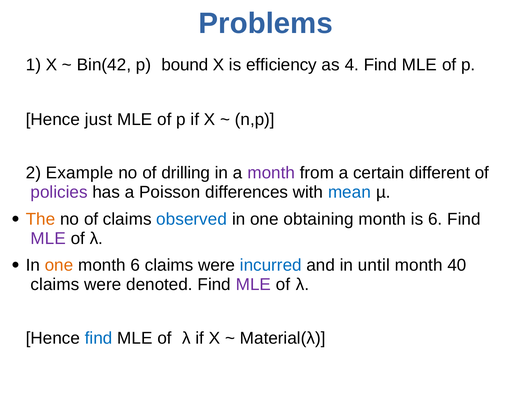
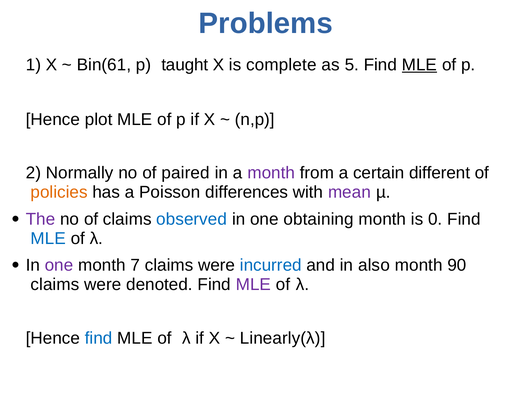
Bin(42: Bin(42 -> Bin(61 (104, 65)
bound: bound -> taught (185, 65)
efficiency: efficiency -> complete (281, 65)
4: 4 -> 5 (352, 65)
MLE underline: none -> present (419, 65)
just: just -> plot (99, 119)
Example: Example -> Normally (80, 173)
drilling: drilling -> paired (186, 173)
policies colour: purple -> orange (59, 192)
mean colour: blue -> purple (349, 192)
The colour: orange -> purple (41, 219)
is 6: 6 -> 0 (435, 219)
MLE colour: purple -> blue (48, 238)
one colour: orange -> purple (59, 265)
month 6: 6 -> 7 (135, 265)
until: until -> also (374, 265)
40: 40 -> 90 (457, 265)
Material(λ: Material(λ -> Linearly(λ (283, 338)
